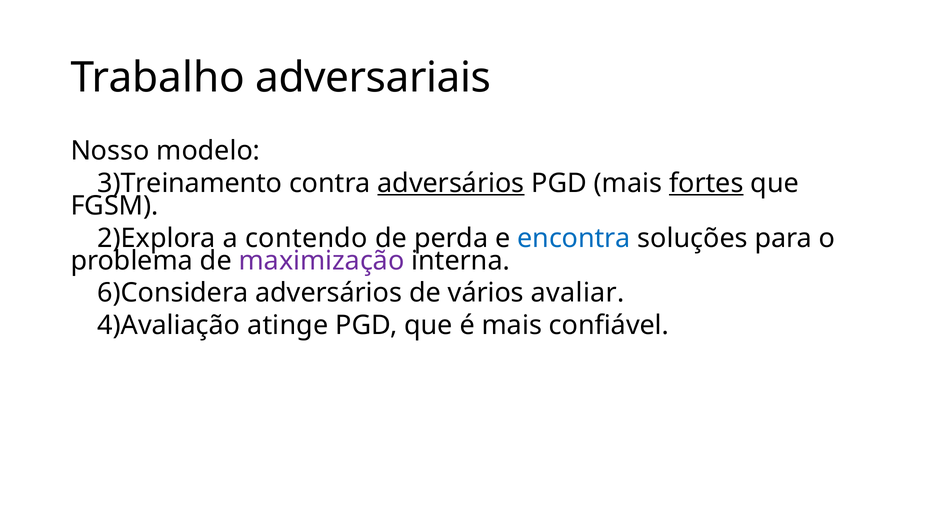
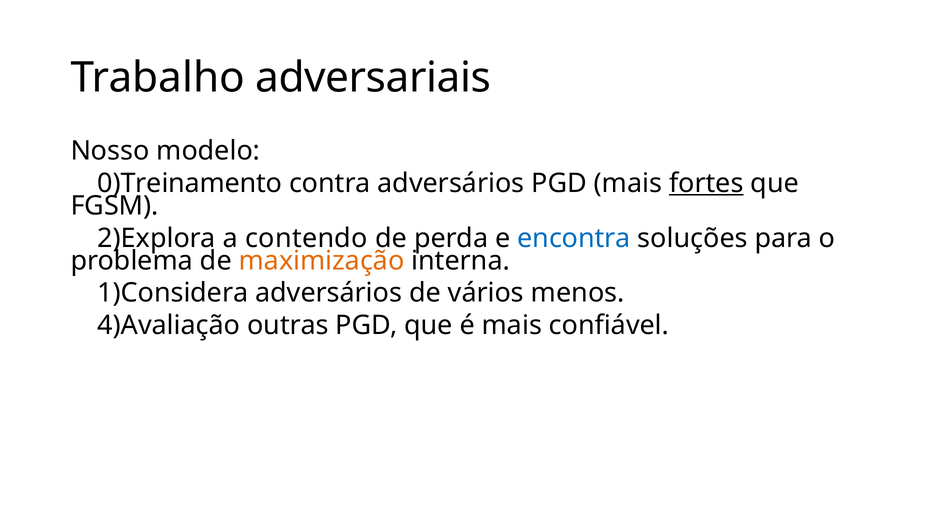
3)Treinamento: 3)Treinamento -> 0)Treinamento (190, 183)
adversários underline: present -> none (451, 183)
maximização colour: purple -> orange (322, 261)
6)Considera: 6)Considera -> 1)Considera (173, 293)
avaliar: avaliar -> menos (578, 293)
atinge: atinge -> outras (288, 325)
